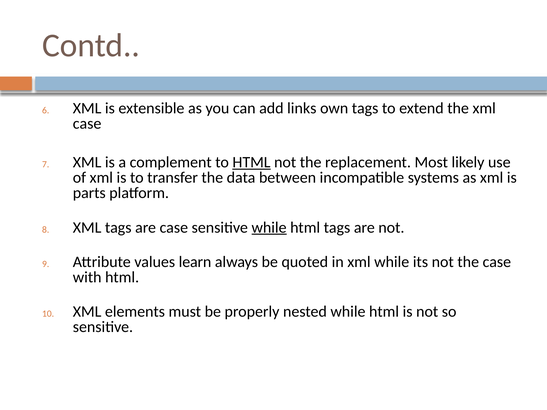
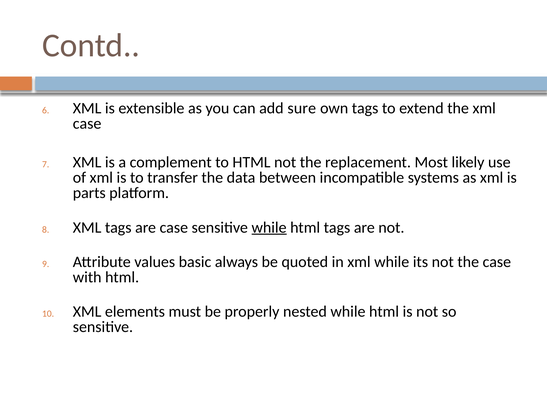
links: links -> sure (302, 108)
HTML underline: present -> none (252, 162)
learn: learn -> basic (195, 262)
